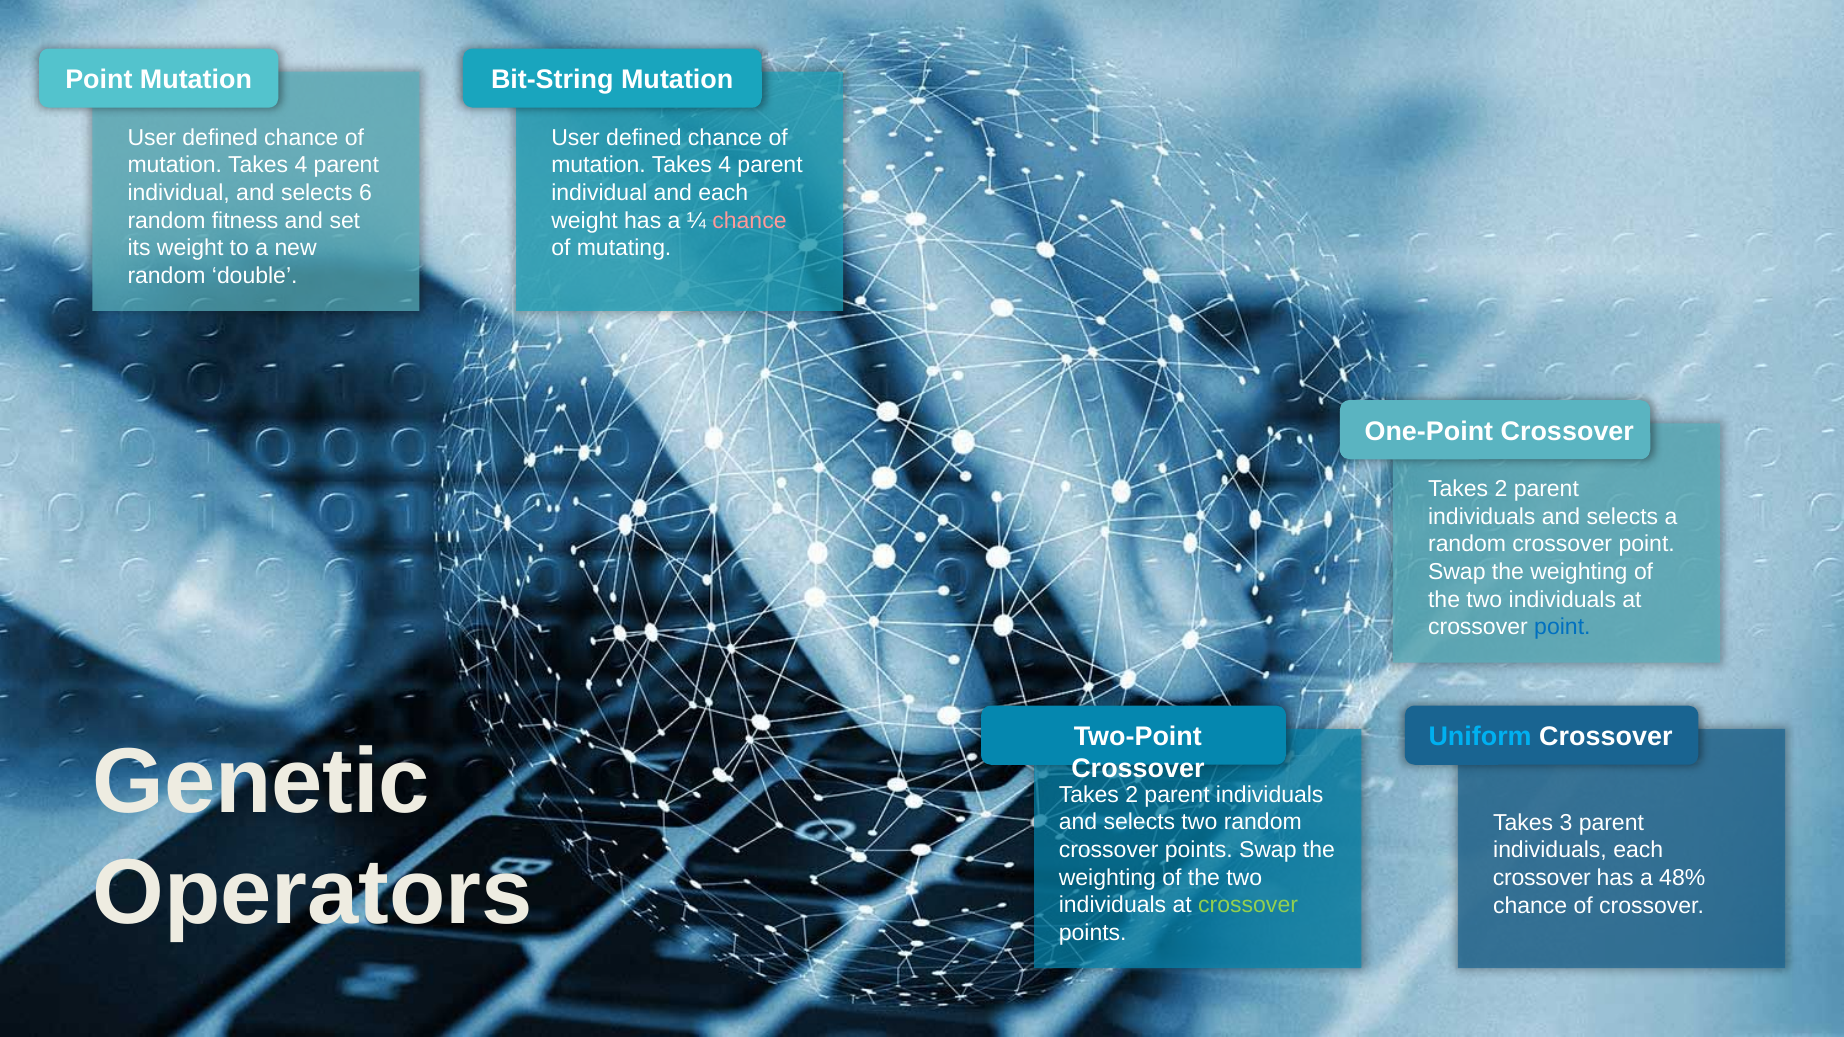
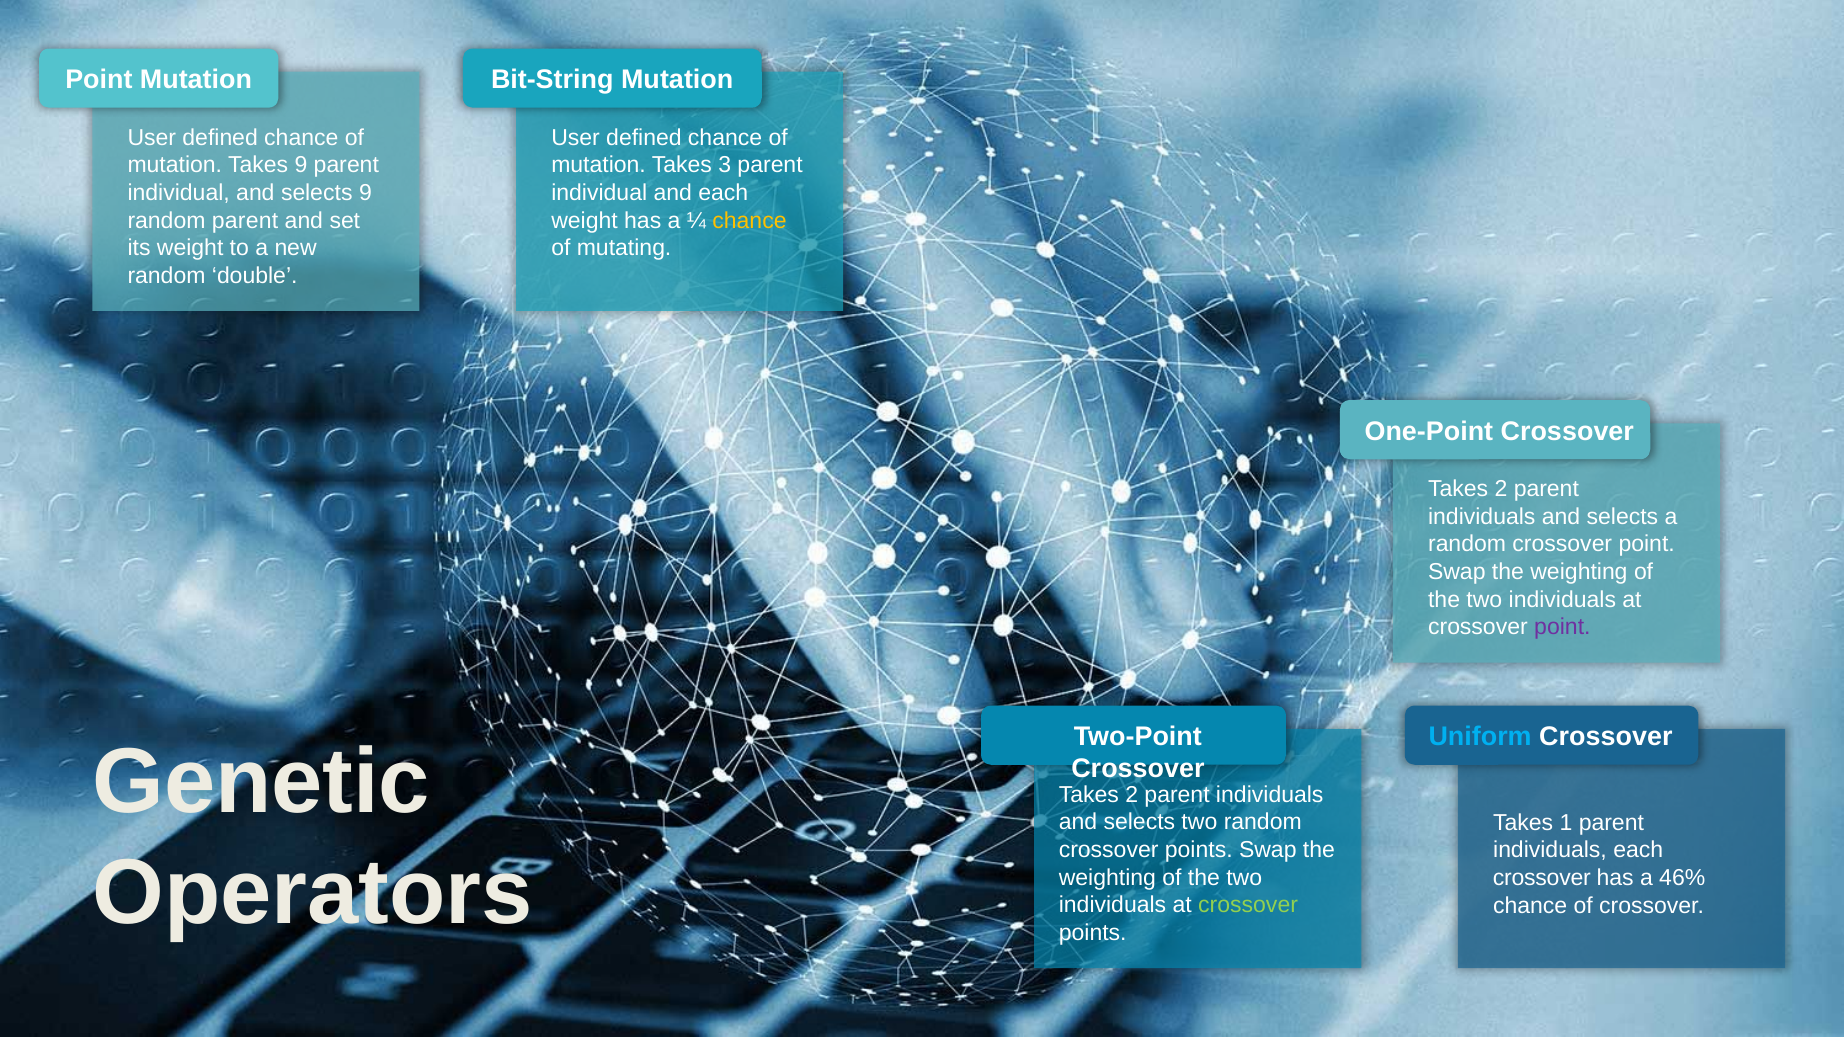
4: 4 -> 9 (301, 165)
4: 4 -> 3 (725, 165)
selects 6: 6 -> 9 (365, 193)
random fitness: fitness -> parent (245, 220)
chance colour: pink -> yellow (749, 220)
point colour: blue -> purple (1562, 627)
3: 3 -> 1 (1566, 823)
48%: 48% -> 46% (1682, 878)
